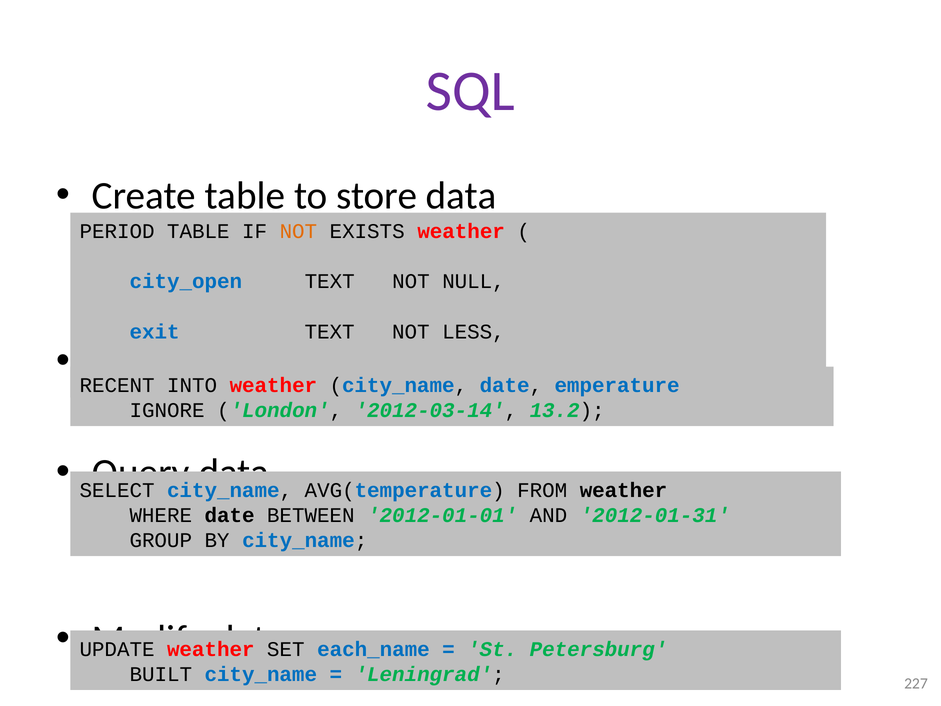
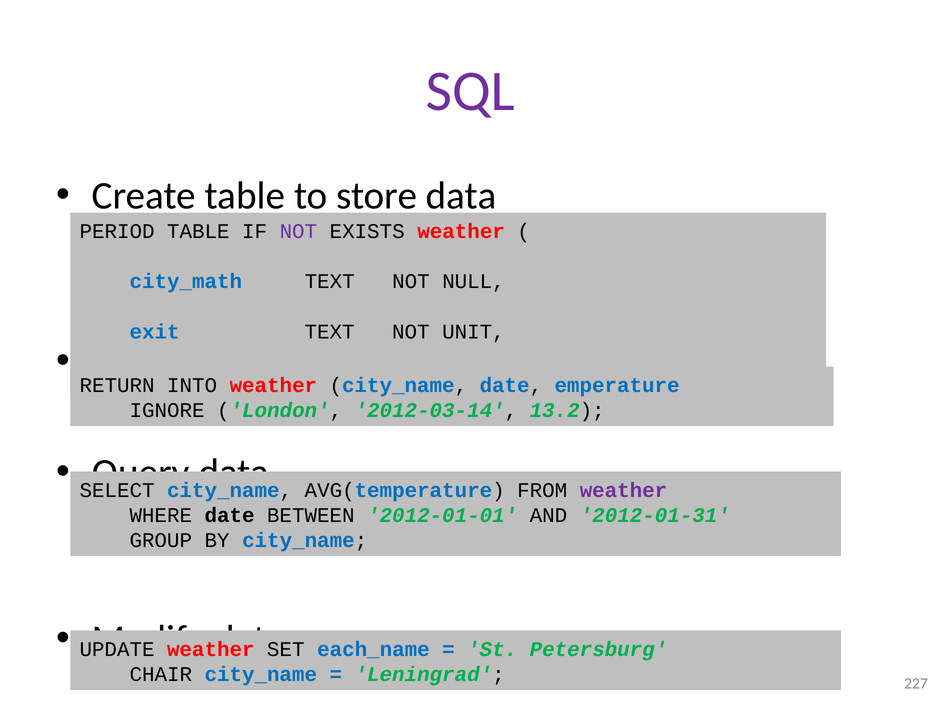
NOT colour: orange -> purple (298, 231)
city_open: city_open -> city_math (186, 281)
LESS: LESS -> UNIT (473, 332)
RECENT: RECENT -> RETURN (117, 385)
weather colour: black -> purple (623, 490)
BUILT: BUILT -> CHAIR (161, 674)
